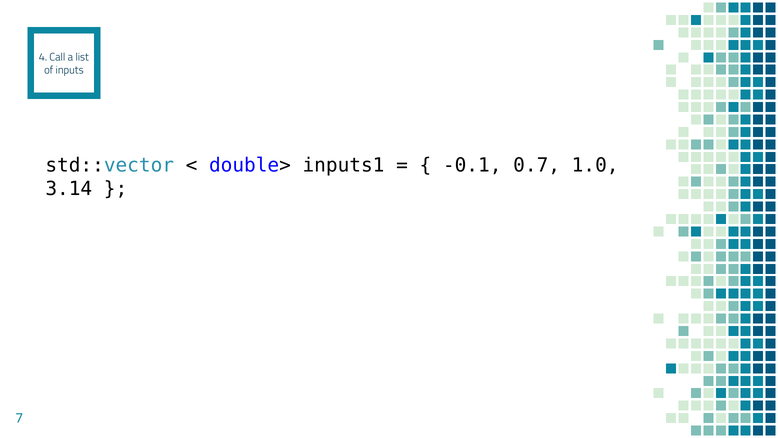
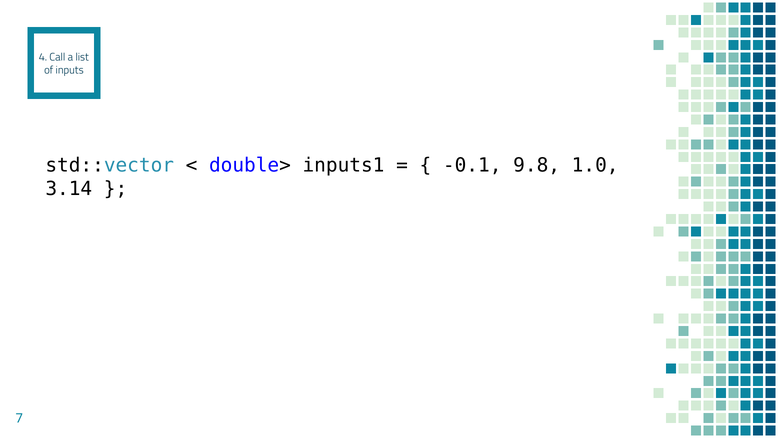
0.7: 0.7 -> 9.8 (537, 165)
